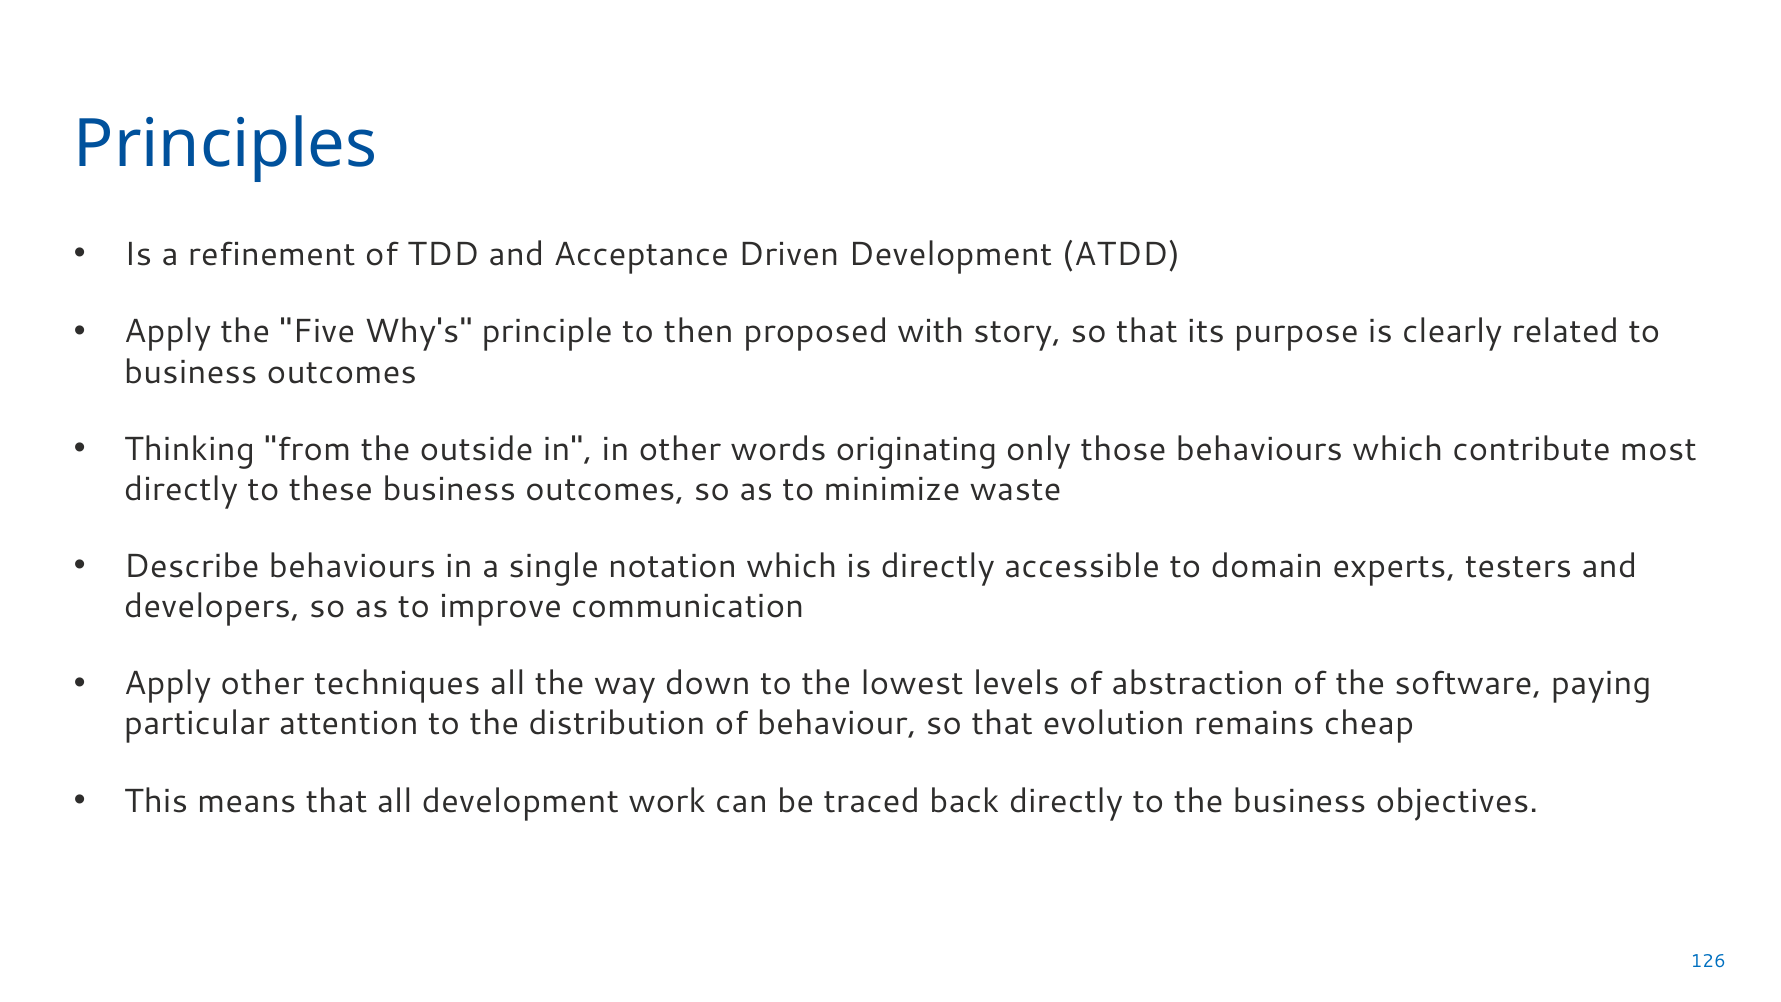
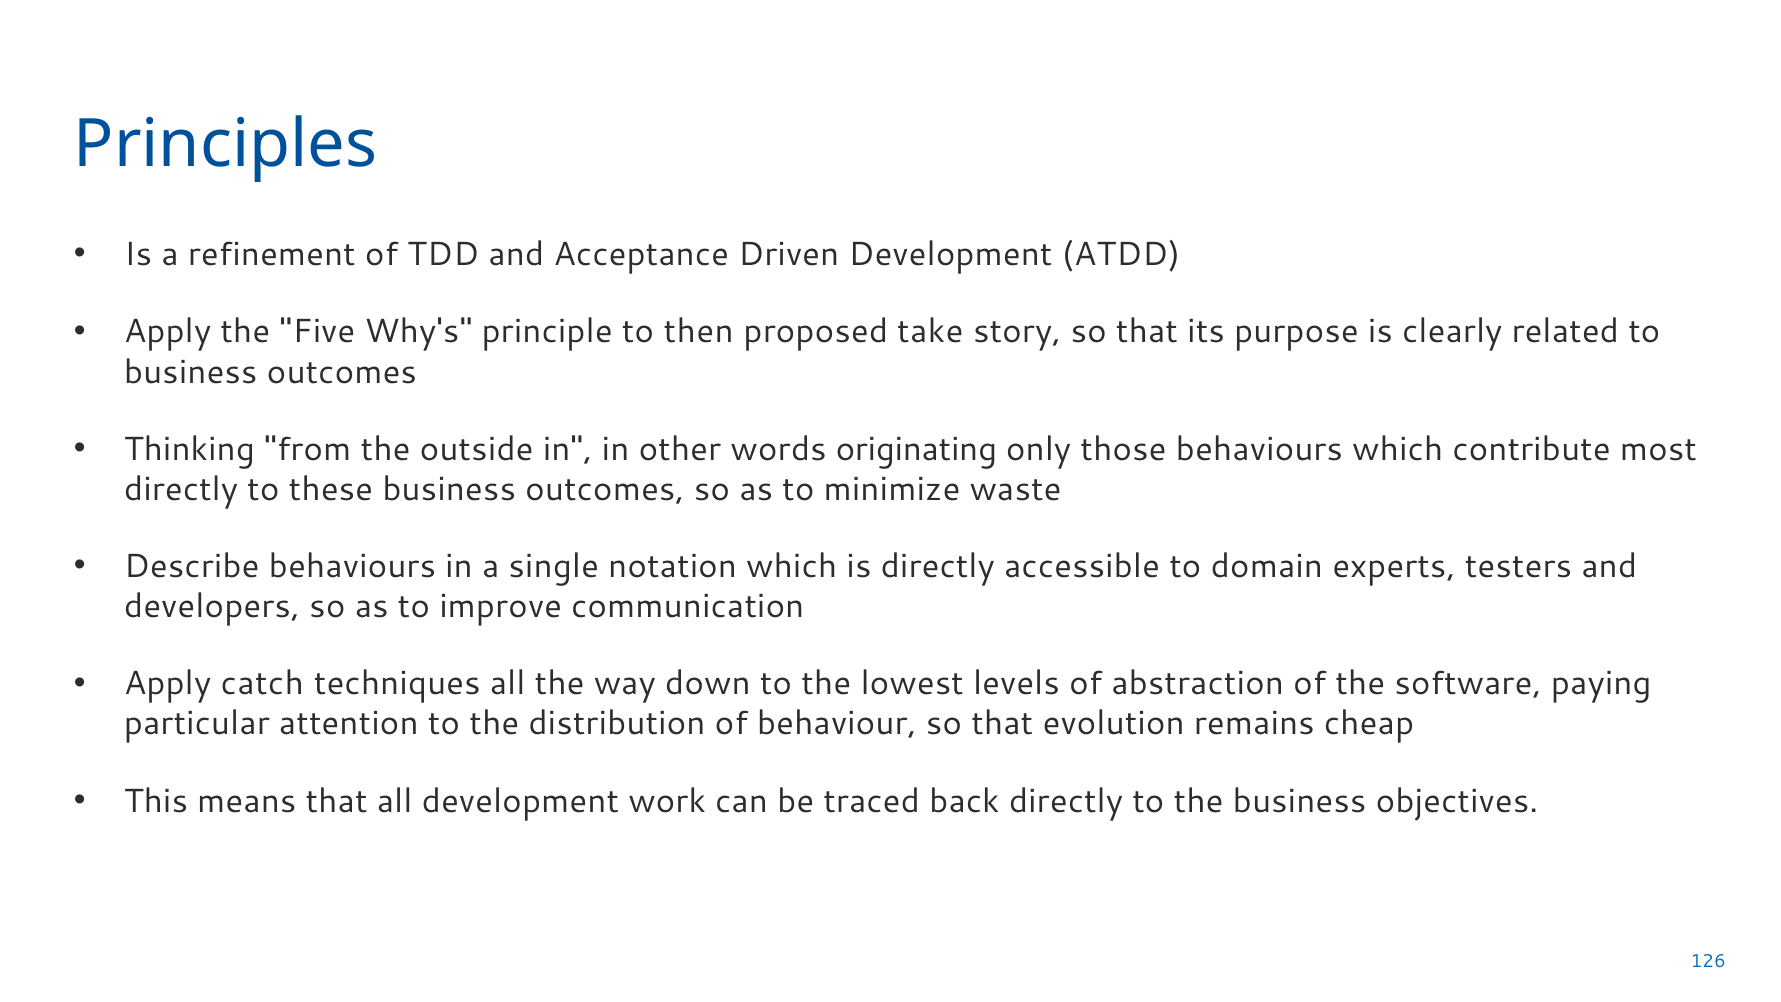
with: with -> take (930, 332)
Apply other: other -> catch (262, 684)
